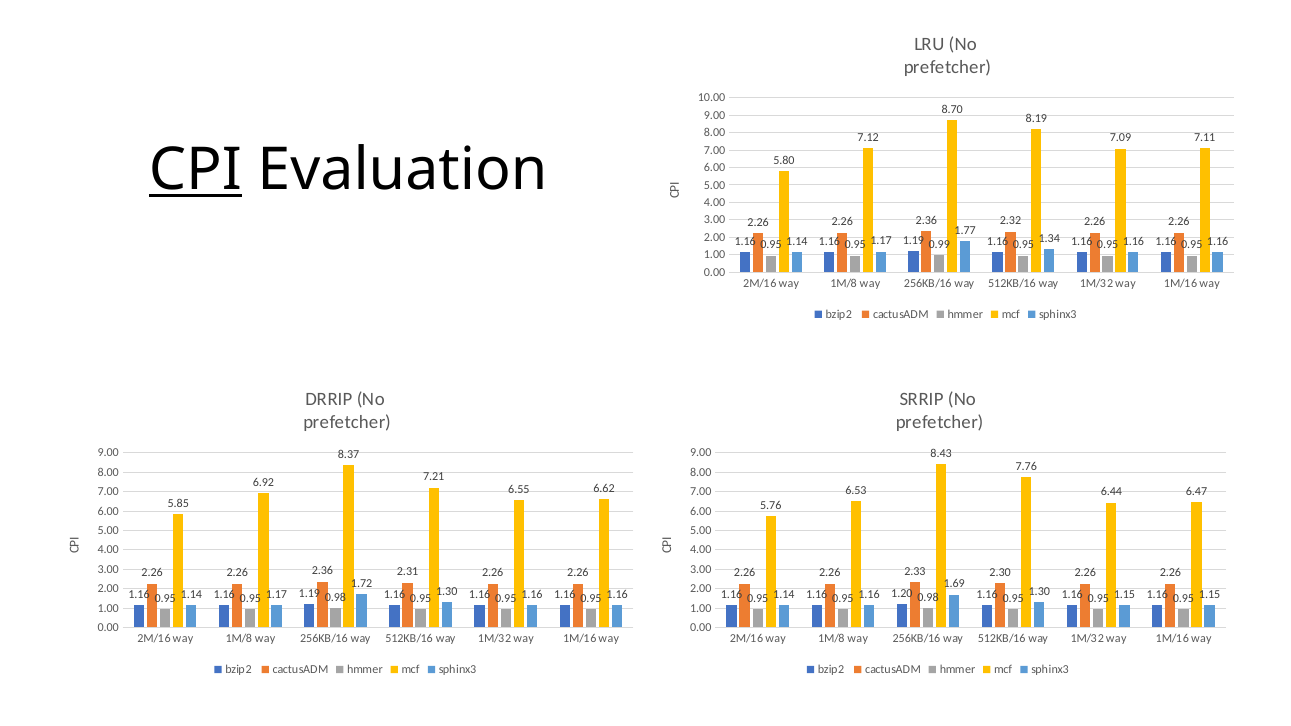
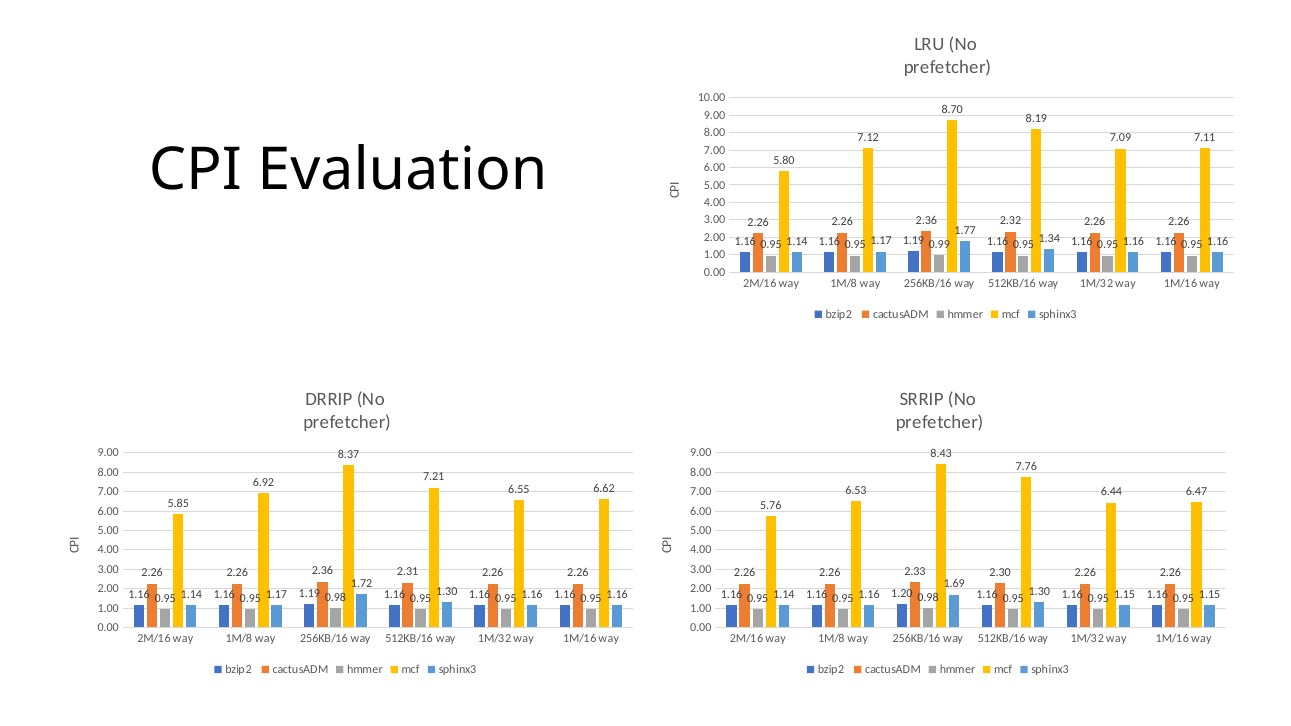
CPI underline: present -> none (195, 170)
